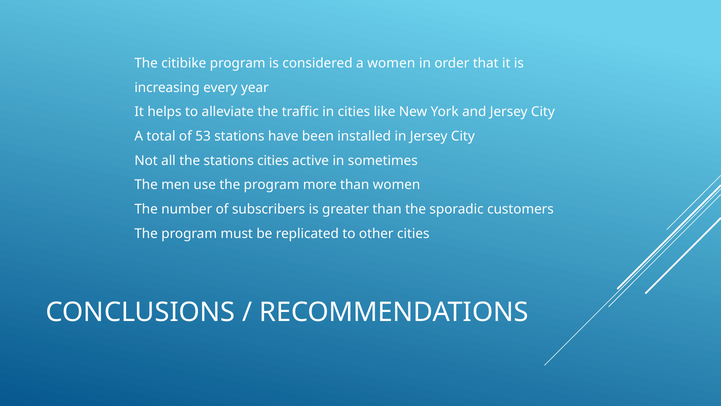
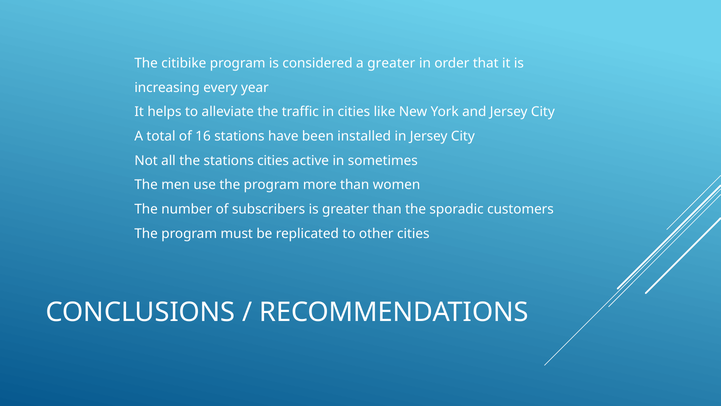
a women: women -> greater (391, 63)
53: 53 -> 16 (203, 136)
